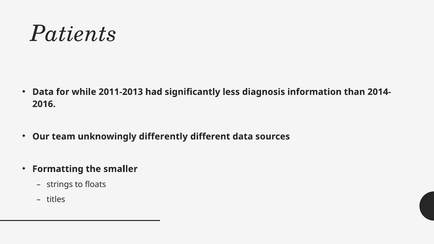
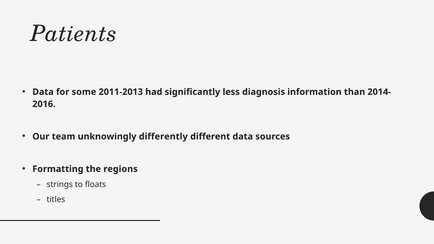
while: while -> some (84, 92)
smaller: smaller -> regions (121, 169)
